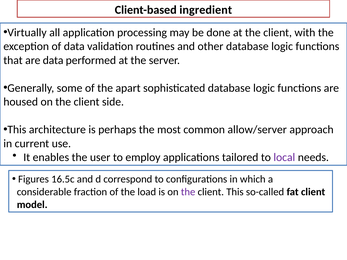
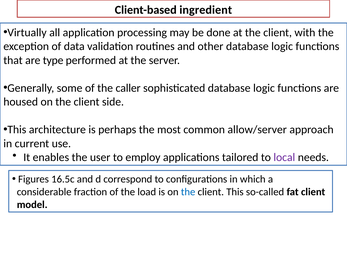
are data: data -> type (53, 60)
apart: apart -> caller (128, 88)
the colour: purple -> blue (188, 192)
